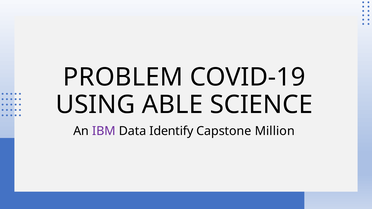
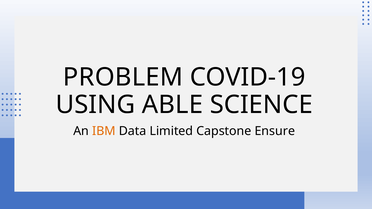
IBM colour: purple -> orange (104, 131)
Identify: Identify -> Limited (171, 131)
Million: Million -> Ensure (275, 131)
